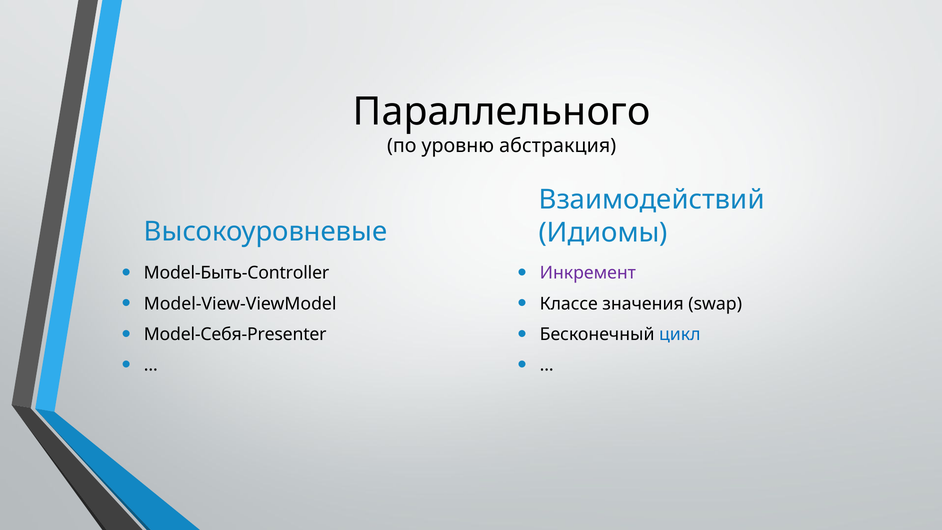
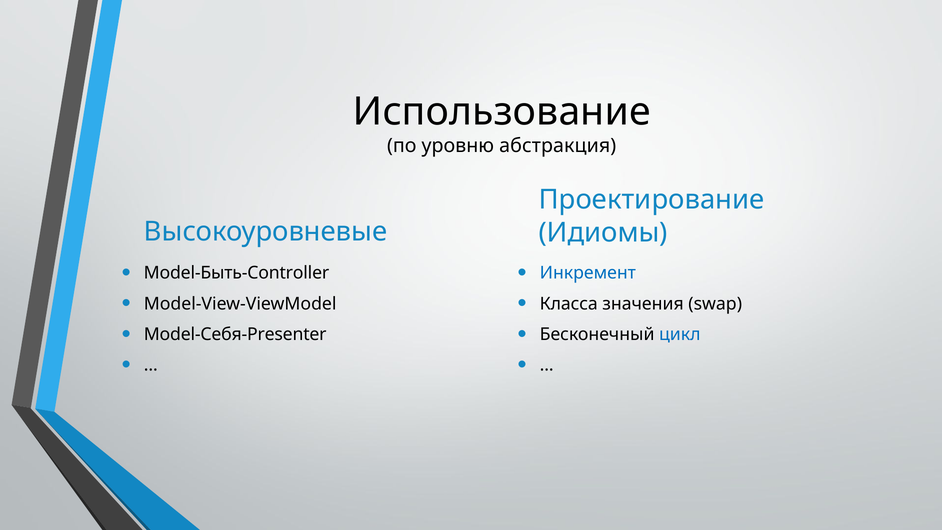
Параллельного: Параллельного -> Использование (502, 112)
Взаимодействий: Взаимодействий -> Проектирование (652, 199)
Инкремент colour: purple -> blue (588, 273)
Классе: Классе -> Класса (569, 304)
